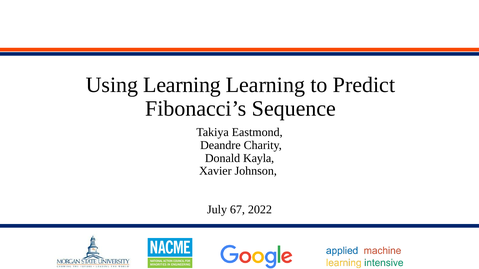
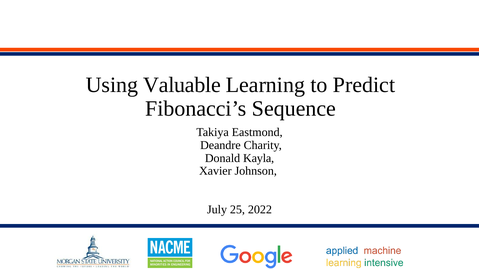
Using Learning: Learning -> Valuable (182, 85)
67: 67 -> 25 (237, 210)
